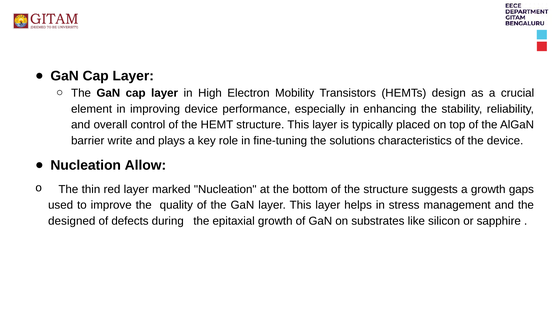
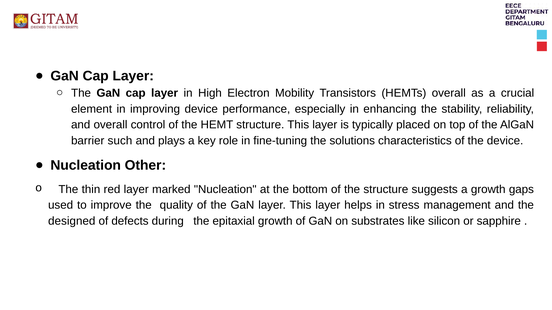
HEMTs design: design -> overall (449, 93)
write: write -> such (120, 141)
Allow: Allow -> Other (145, 166)
